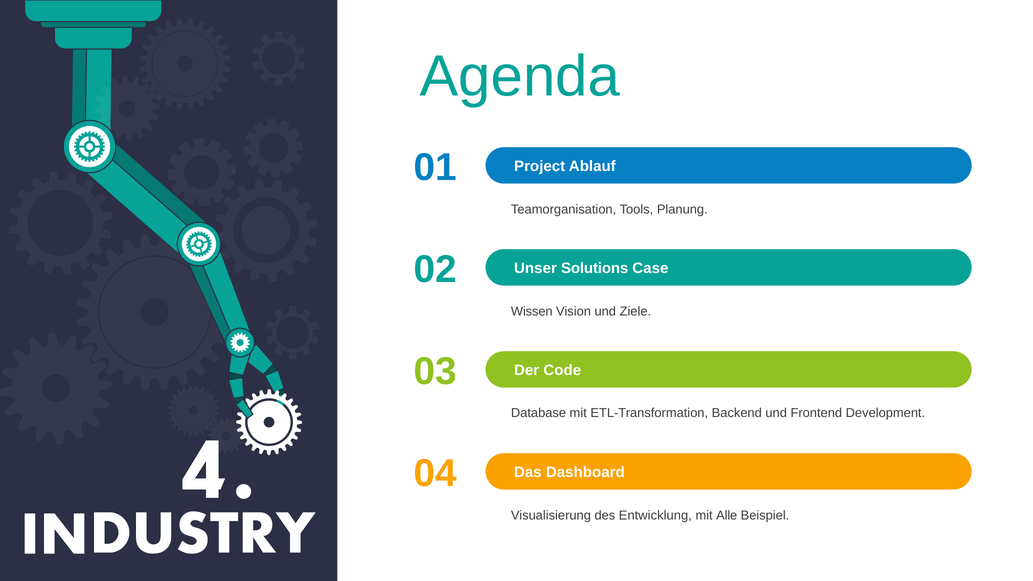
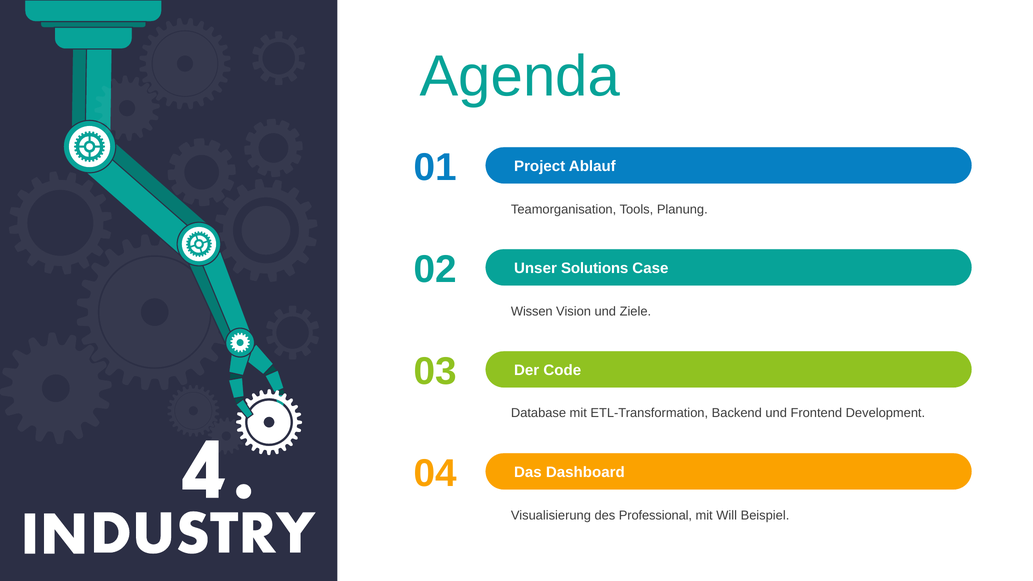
Entwicklung: Entwicklung -> Professional (655, 516)
Alle: Alle -> Will (727, 516)
